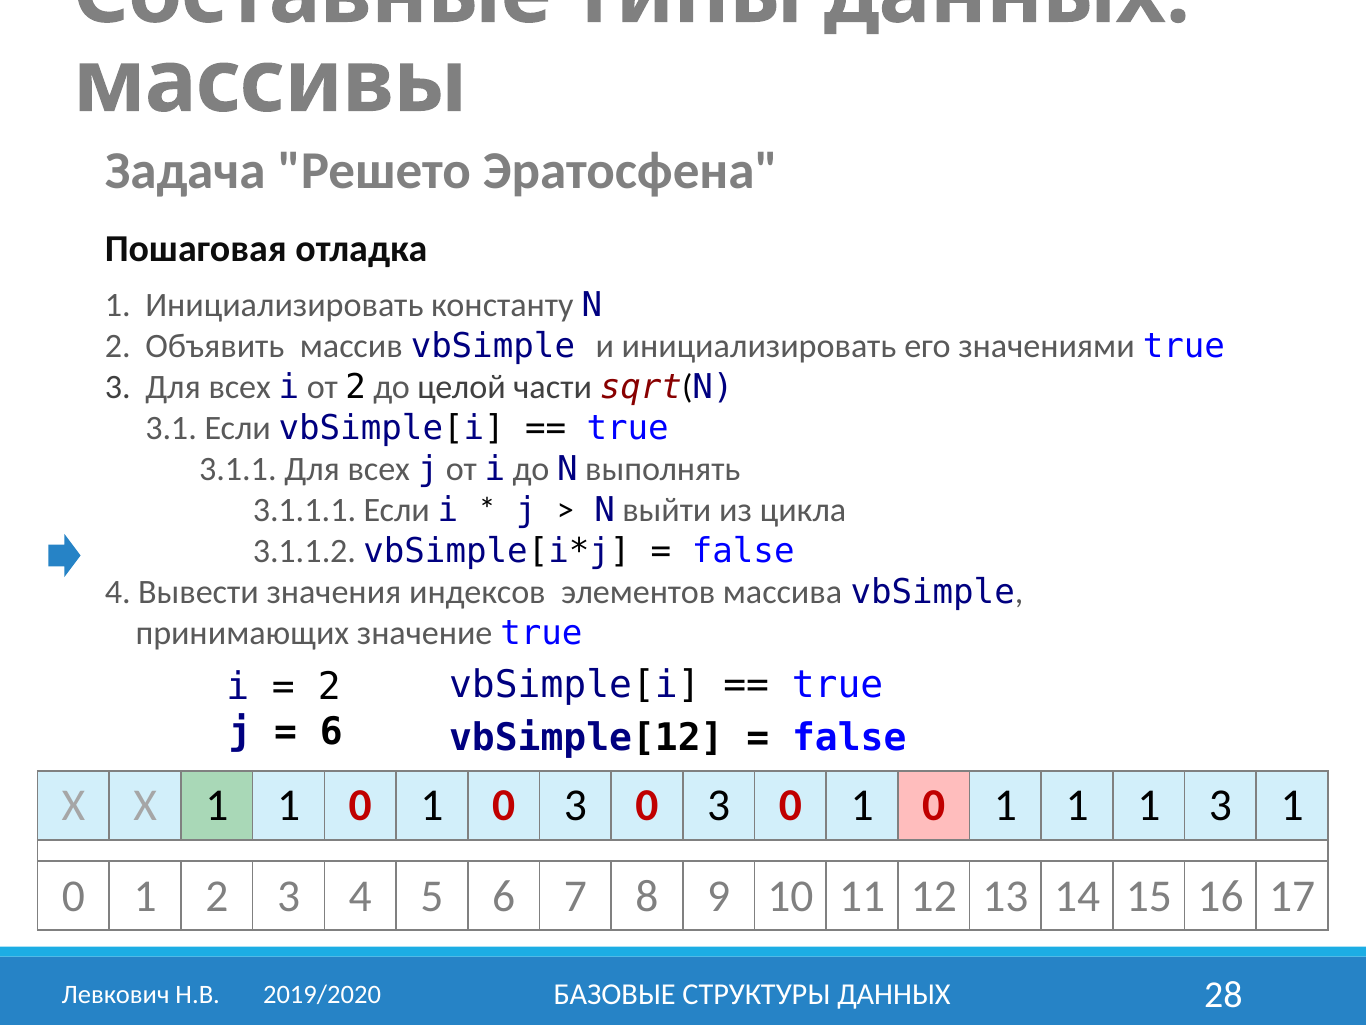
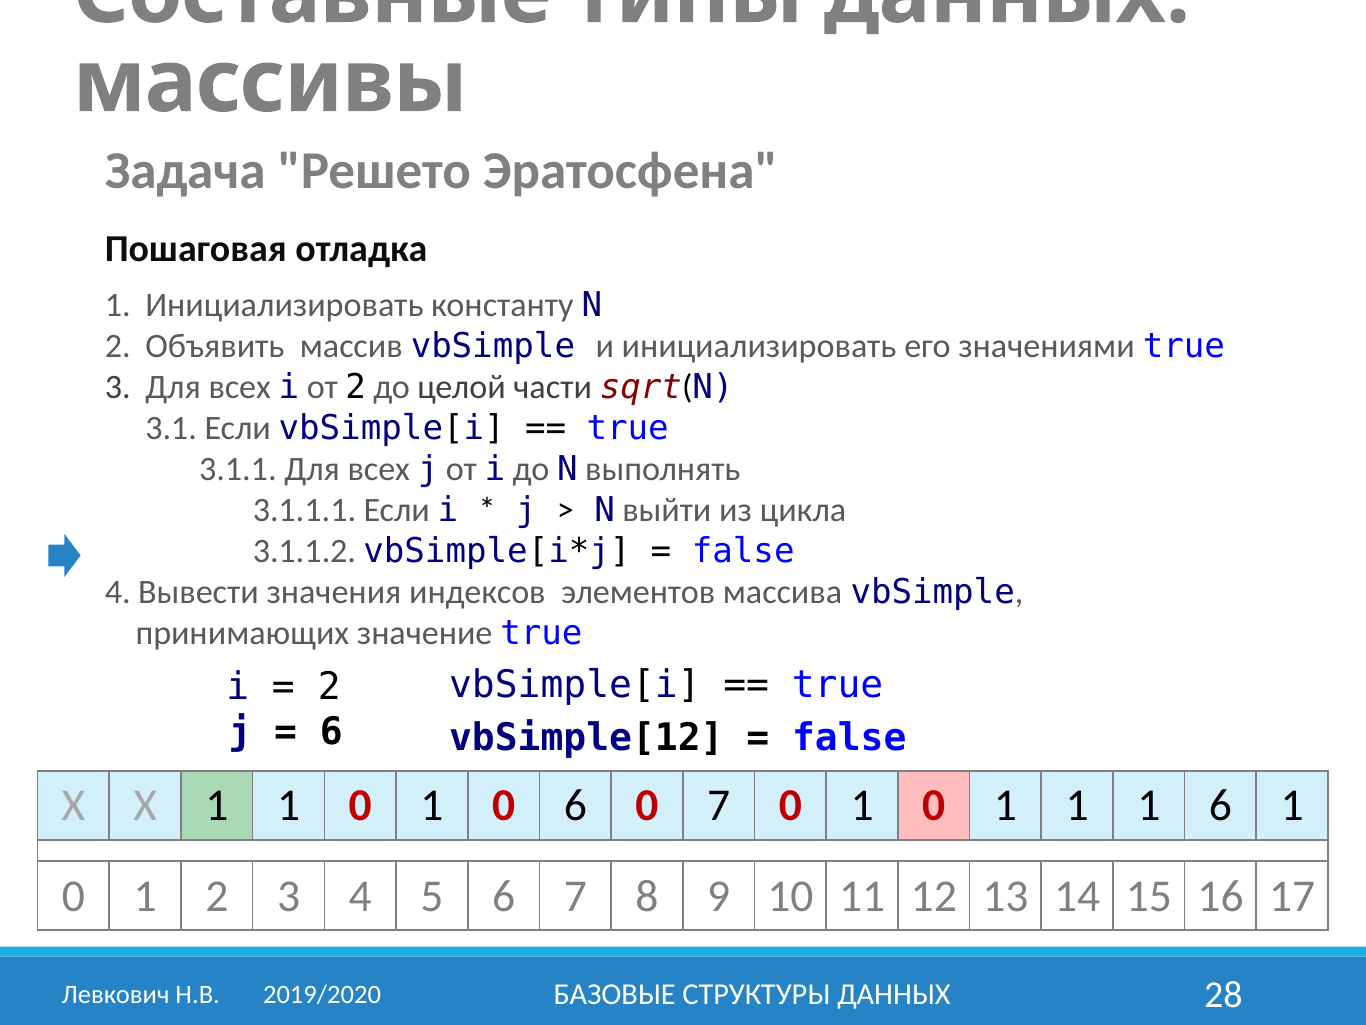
1 0 3: 3 -> 6 (575, 805)
3: 3 -> 7 (719, 805)
1 3: 3 -> 6 (1220, 805)
